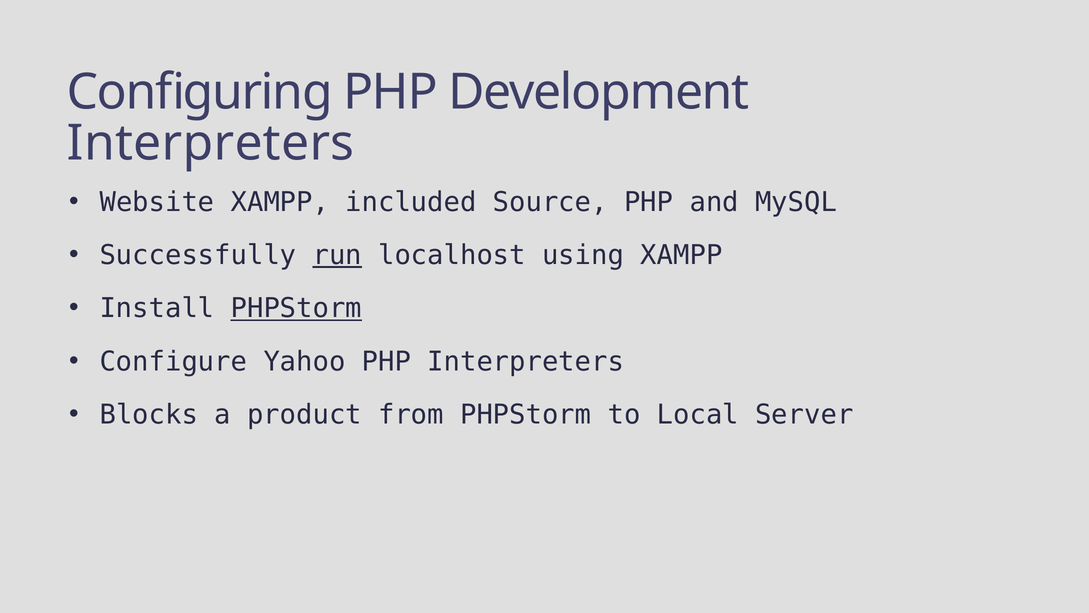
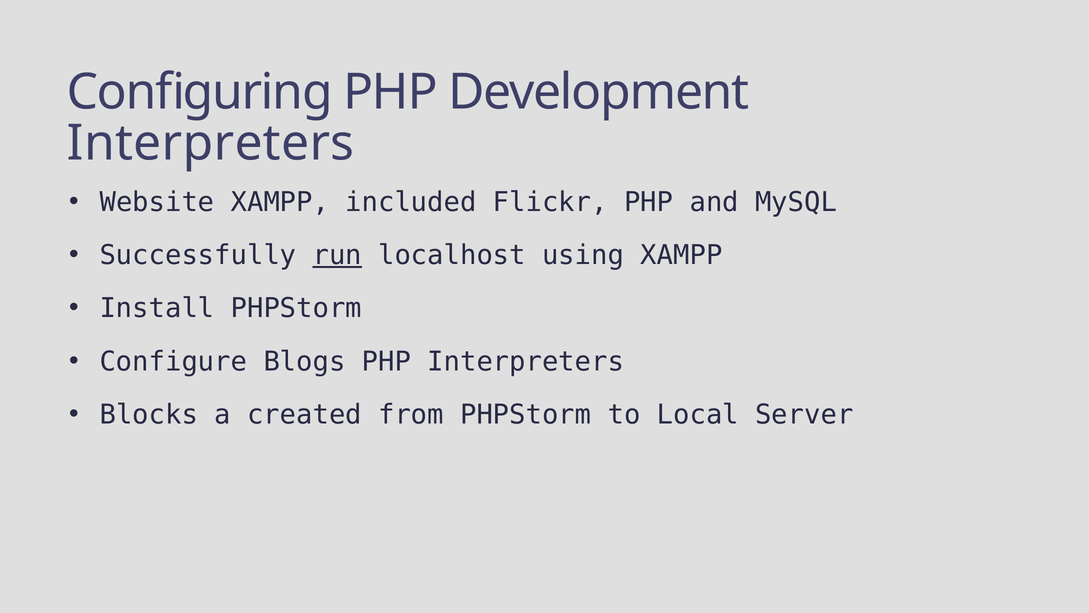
Source: Source -> Flickr (550, 202)
PHPStorm underline: present -> none (296, 308)
Yahoo: Yahoo -> Blogs (304, 361)
product: product -> created (304, 414)
